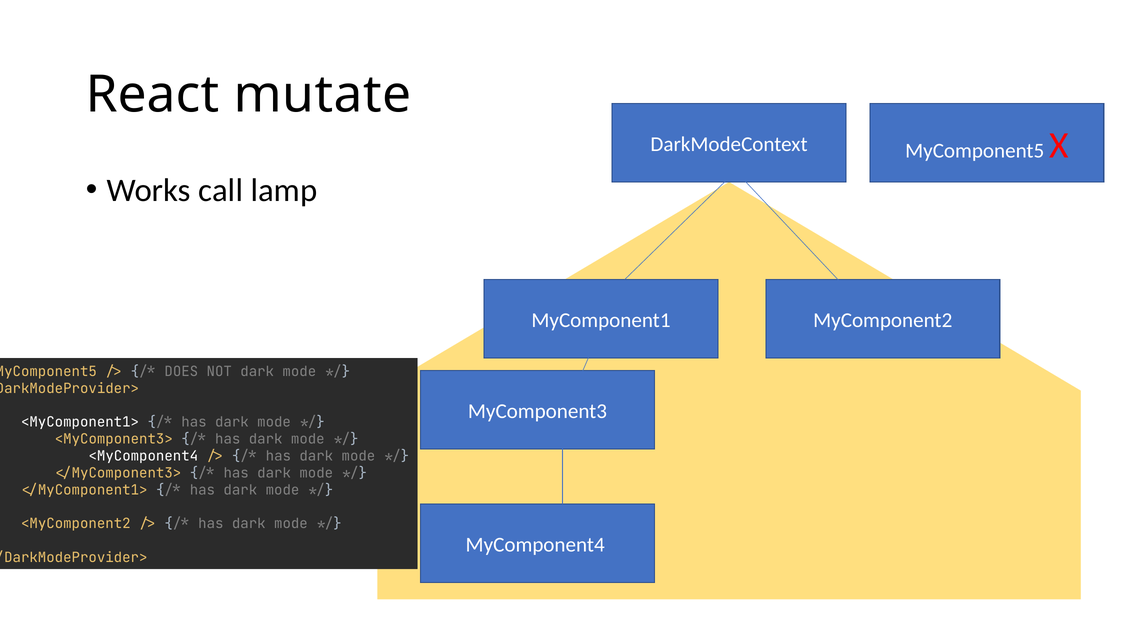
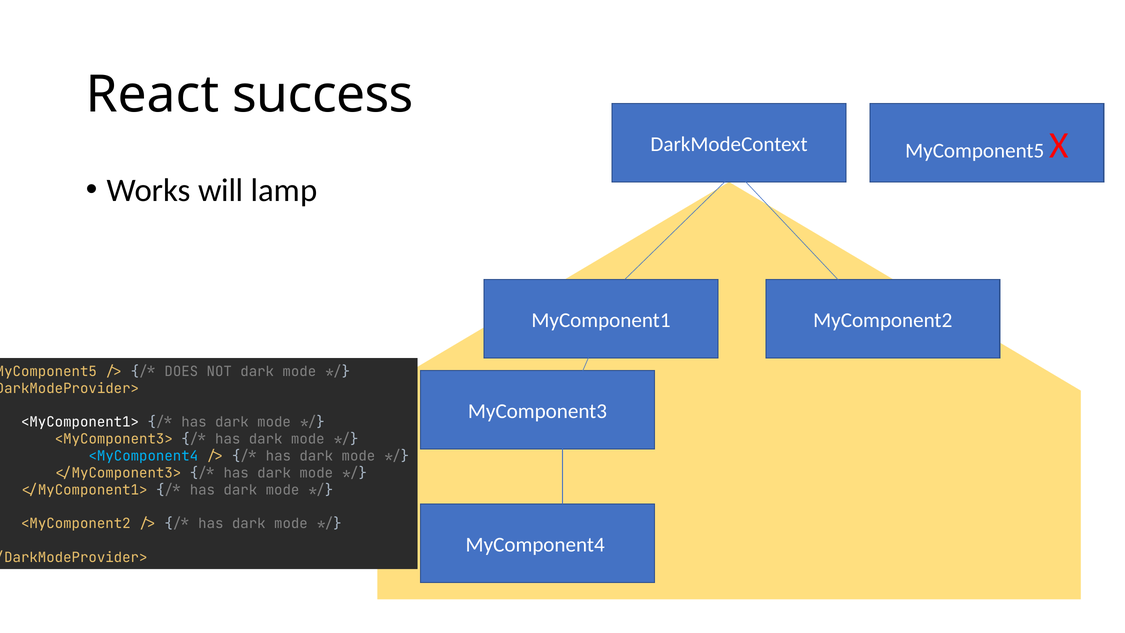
mutate: mutate -> success (323, 95)
call: call -> will (221, 190)
<MyComponent4 colour: white -> light blue (143, 456)
